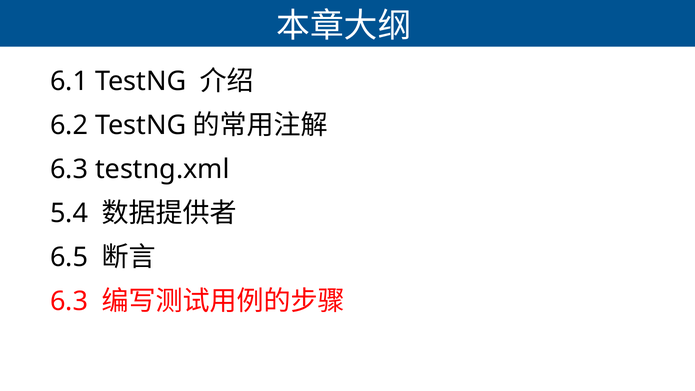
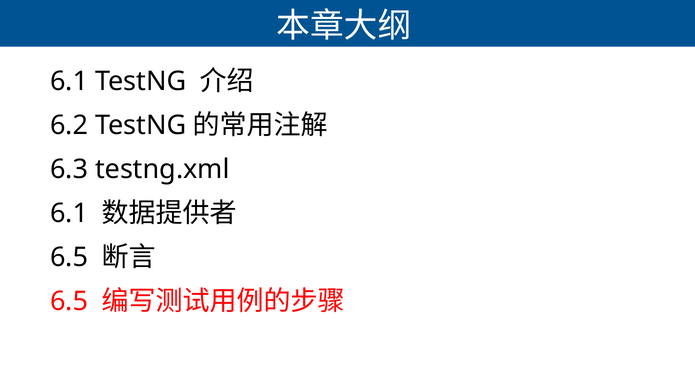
5.4: 5.4 -> 6.1 (69, 213)
6.3: 6.3 -> 6.5 (69, 301)
